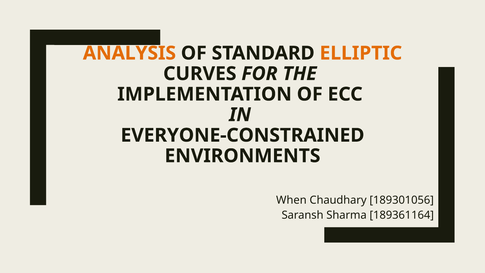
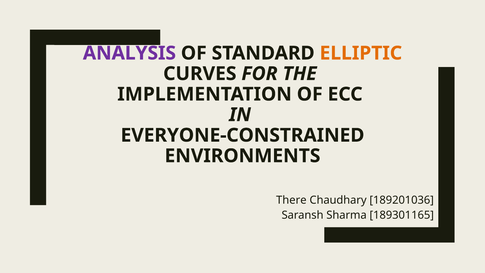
ANALYSIS colour: orange -> purple (129, 53)
When: When -> There (291, 200)
189301056: 189301056 -> 189201036 (402, 200)
189361164: 189361164 -> 189301165 (402, 215)
